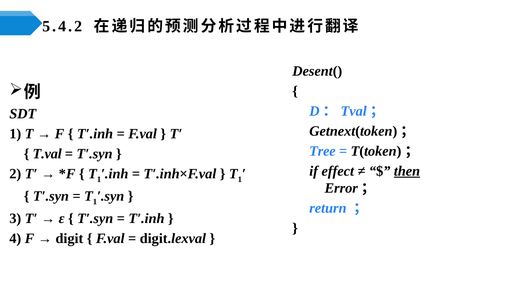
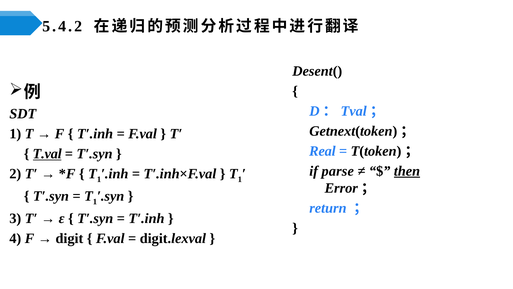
Tree: Tree -> Real (322, 151)
T.val underline: none -> present (47, 154)
effect: effect -> parse (338, 171)
